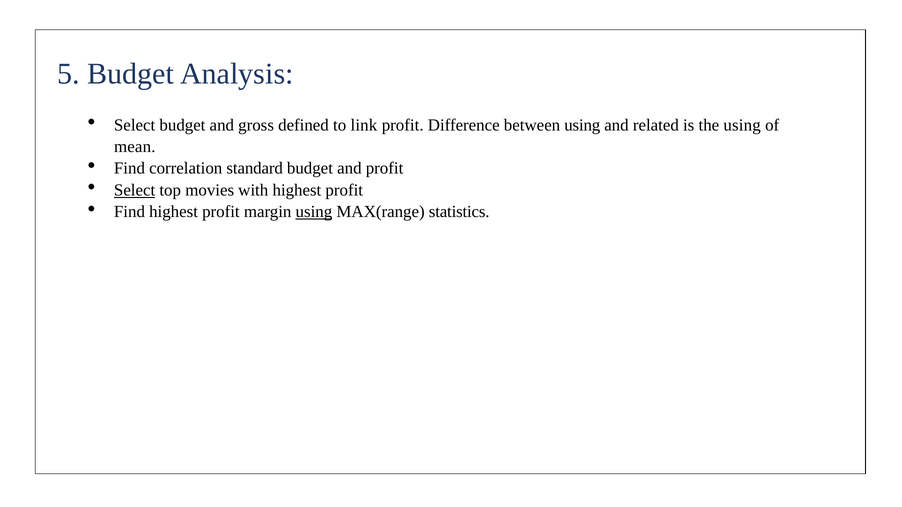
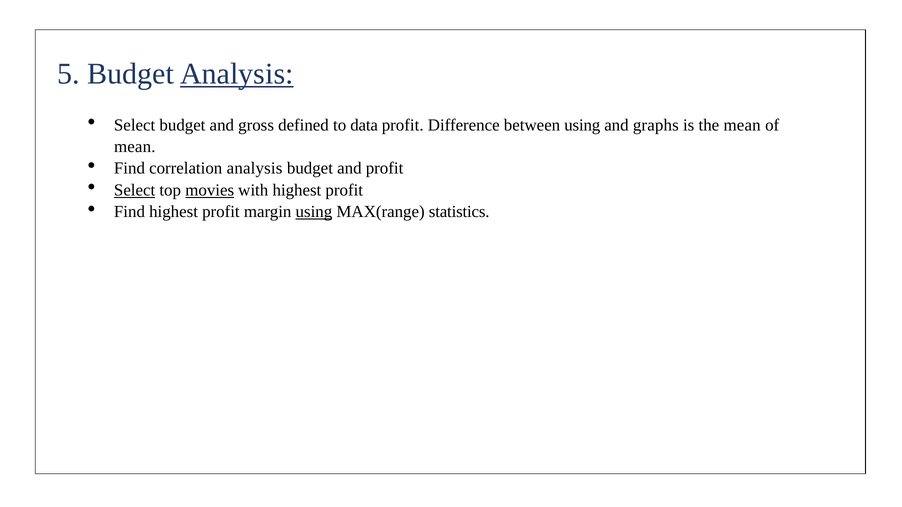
Analysis underline: none -> present (237, 74)
link: link -> data (364, 125)
related: related -> graphs (656, 125)
the using: using -> mean (742, 125)
correlation standard: standard -> analysis (255, 168)
movies underline: none -> present (210, 190)
